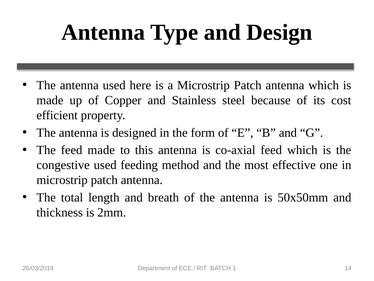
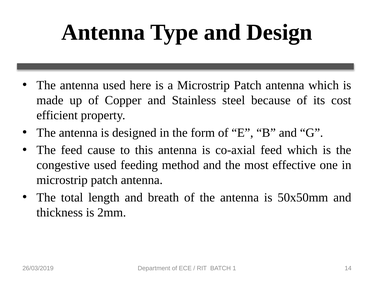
feed made: made -> cause (101, 150)
